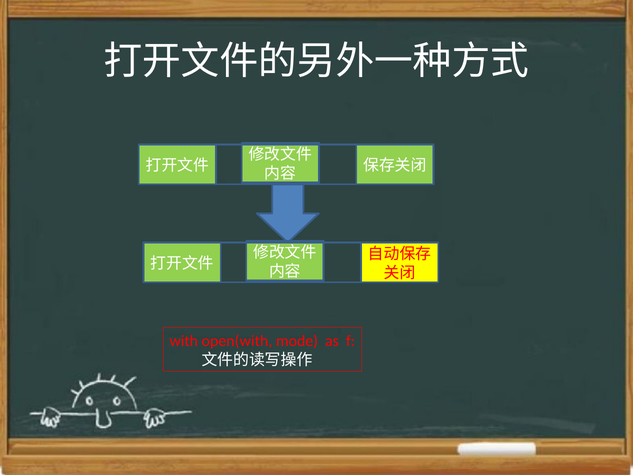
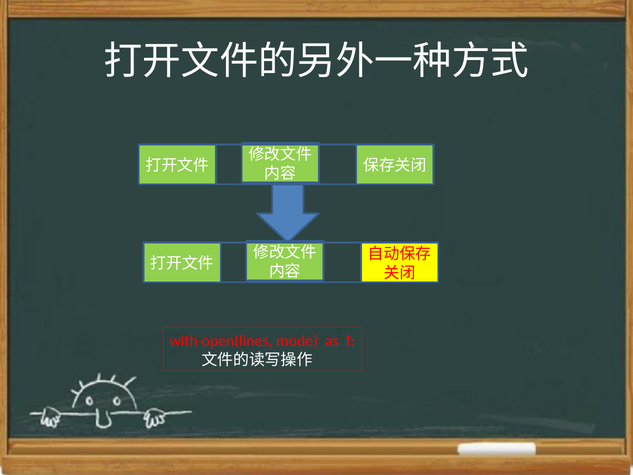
open(with: open(with -> open(lines (237, 341)
